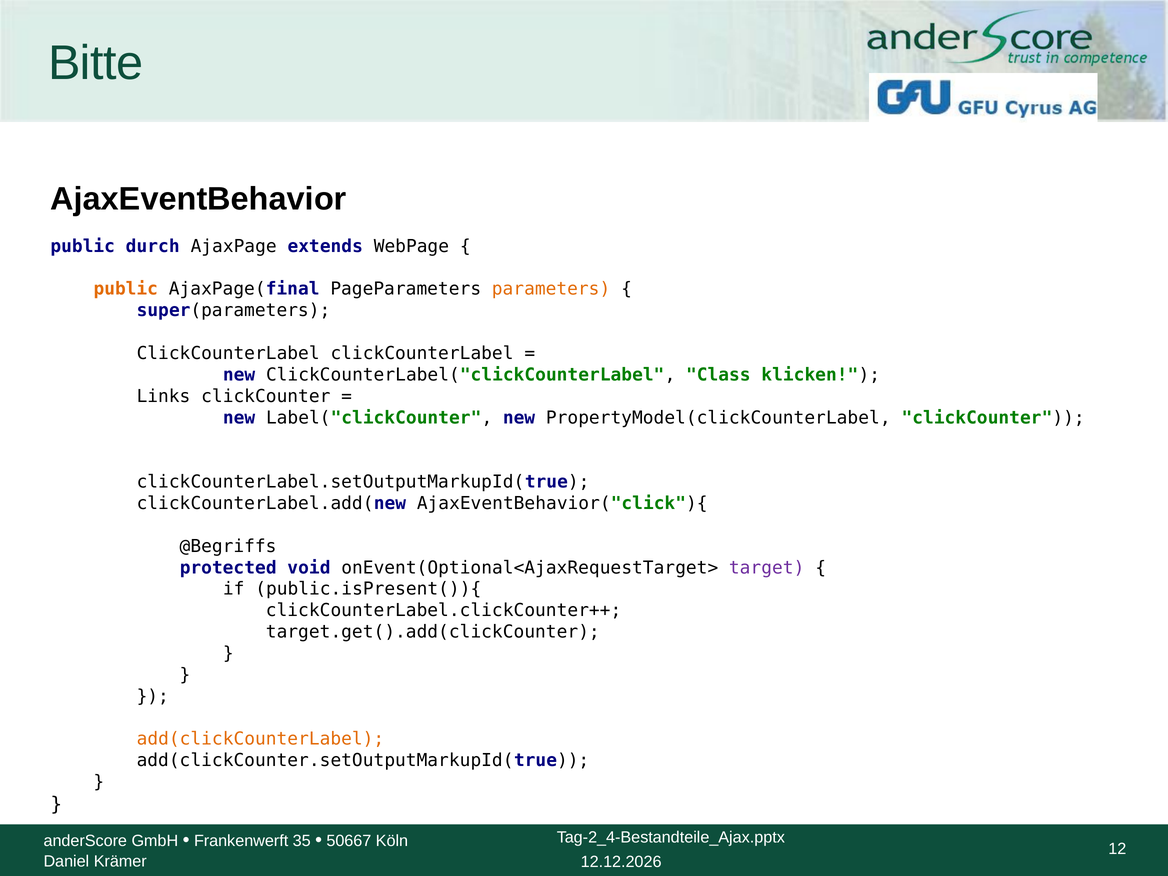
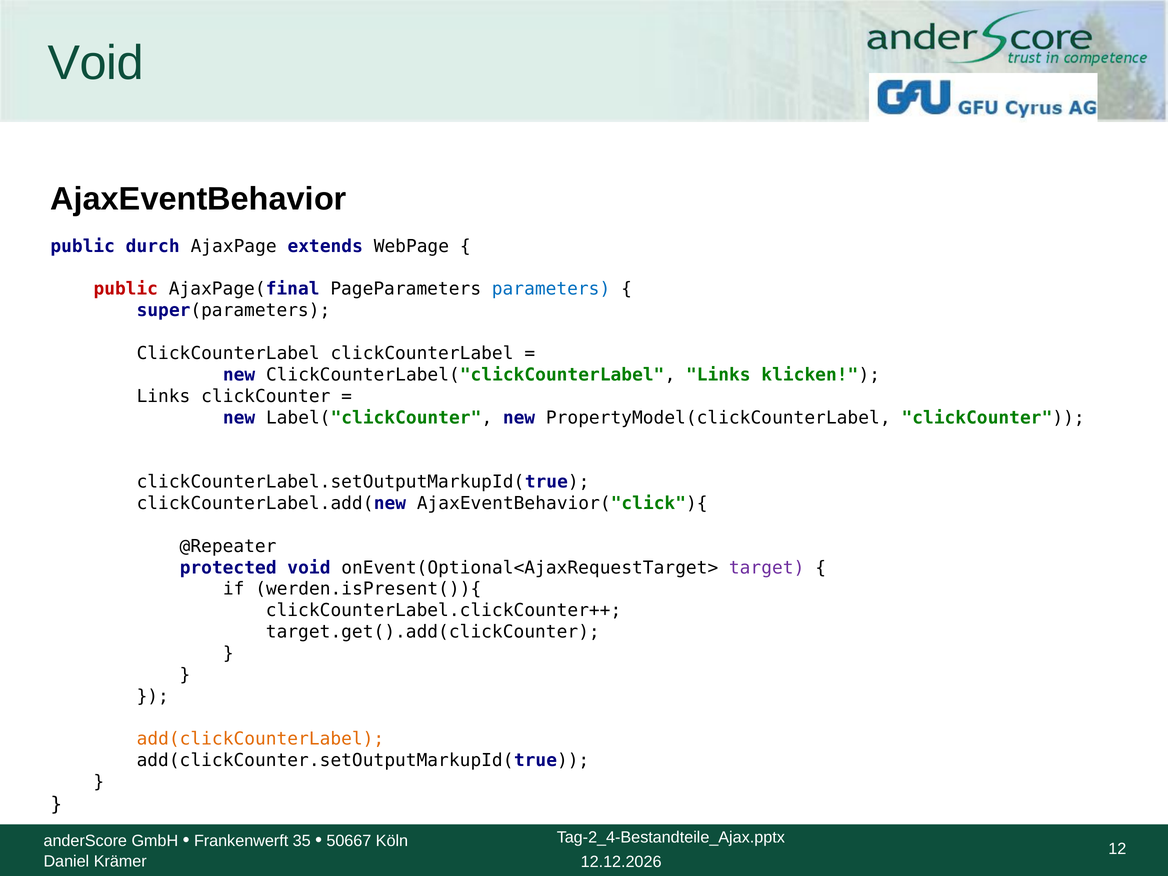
Bitte: Bitte -> Void (96, 63)
public colour: orange -> red (126, 289)
parameters colour: orange -> blue (551, 289)
ClickCounterLabel("clickCounterLabel Class: Class -> Links (718, 375)
@Begriffs: @Begriffs -> @Repeater (228, 546)
public.isPresent()){: public.isPresent()){ -> werden.isPresent()){ (368, 589)
